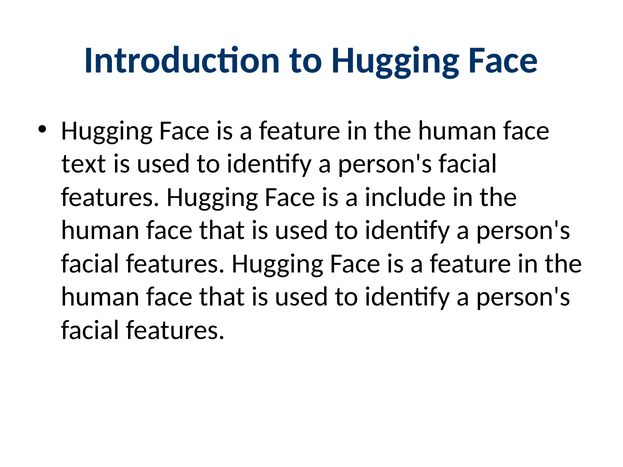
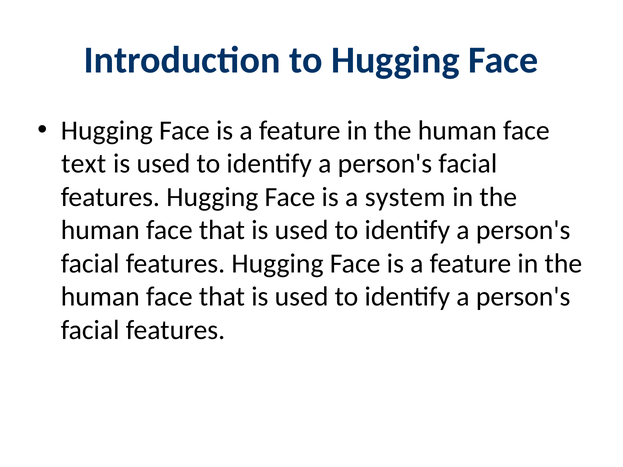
include: include -> system (405, 197)
